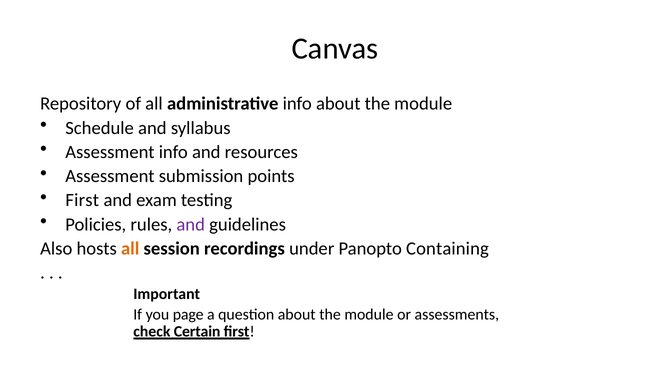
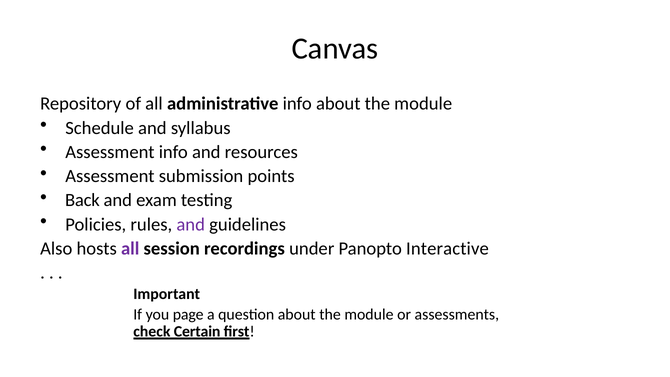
First: First -> Back (82, 200)
all colour: orange -> purple (130, 248)
Containing: Containing -> Interactive (447, 248)
